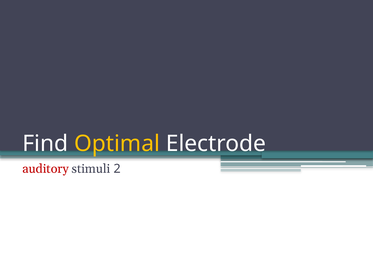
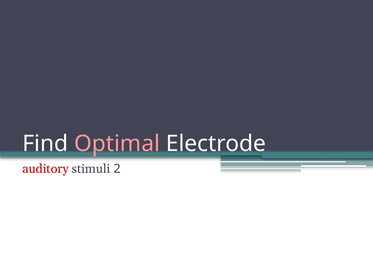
Optimal colour: yellow -> pink (117, 144)
